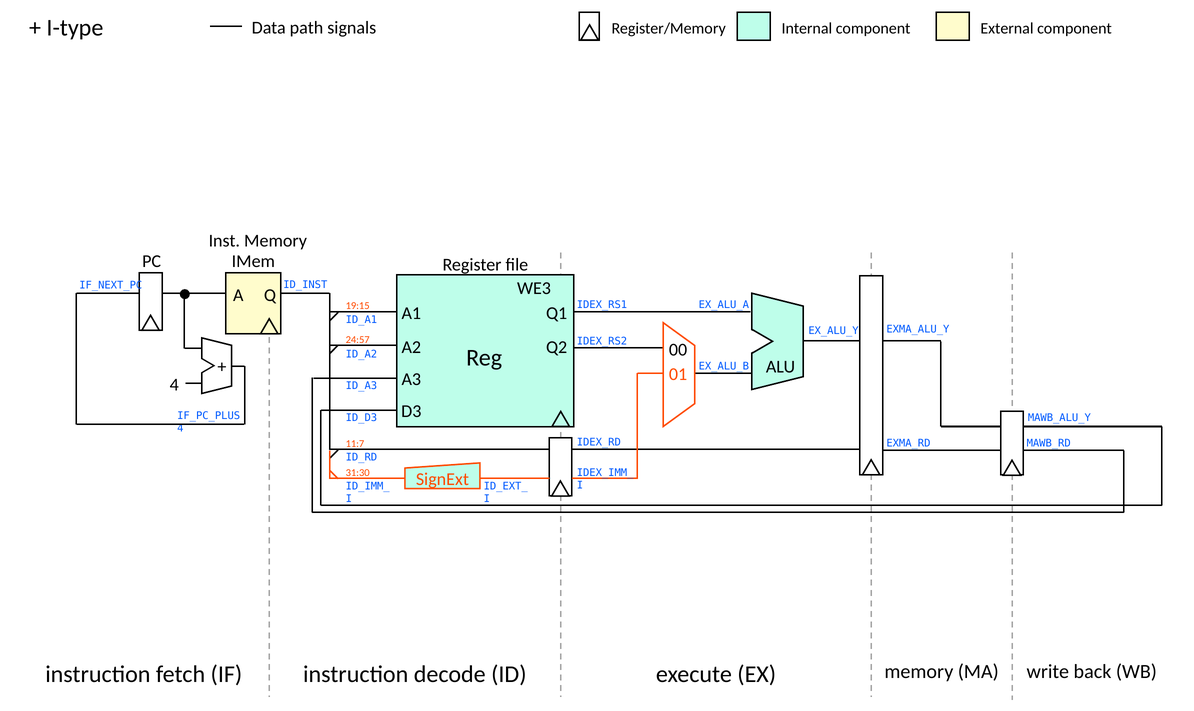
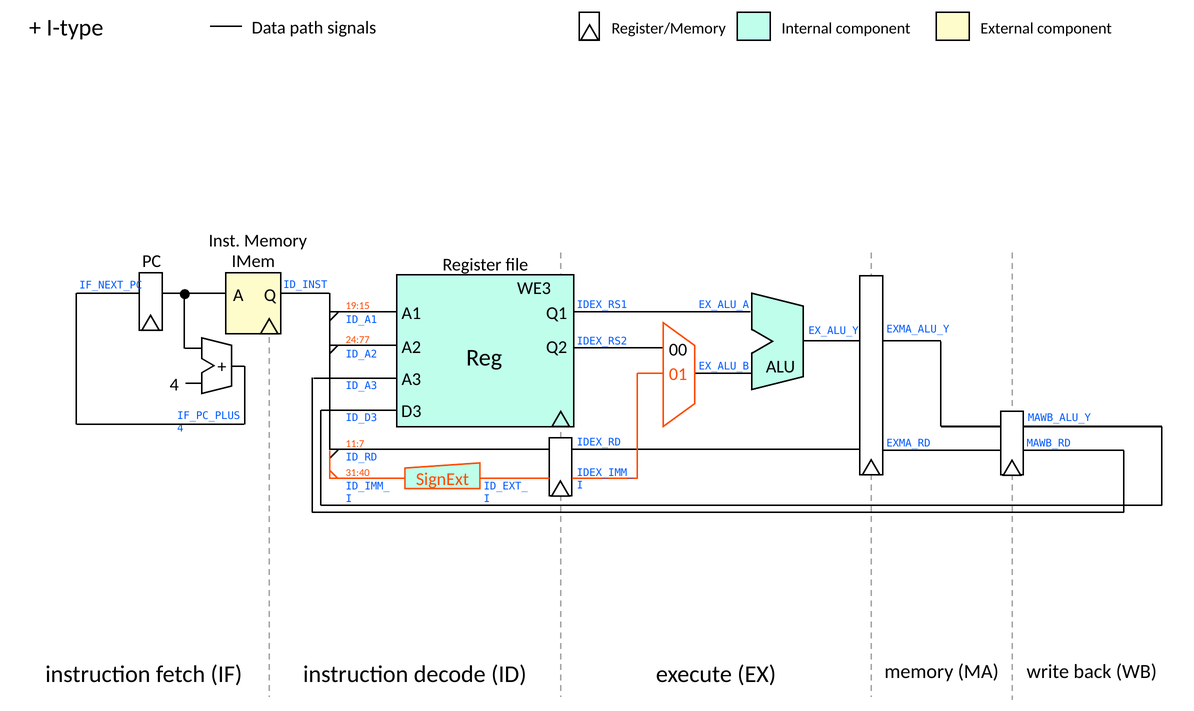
24:57: 24:57 -> 24:77 (358, 339)
31:30: 31:30 -> 31:40 (358, 473)
